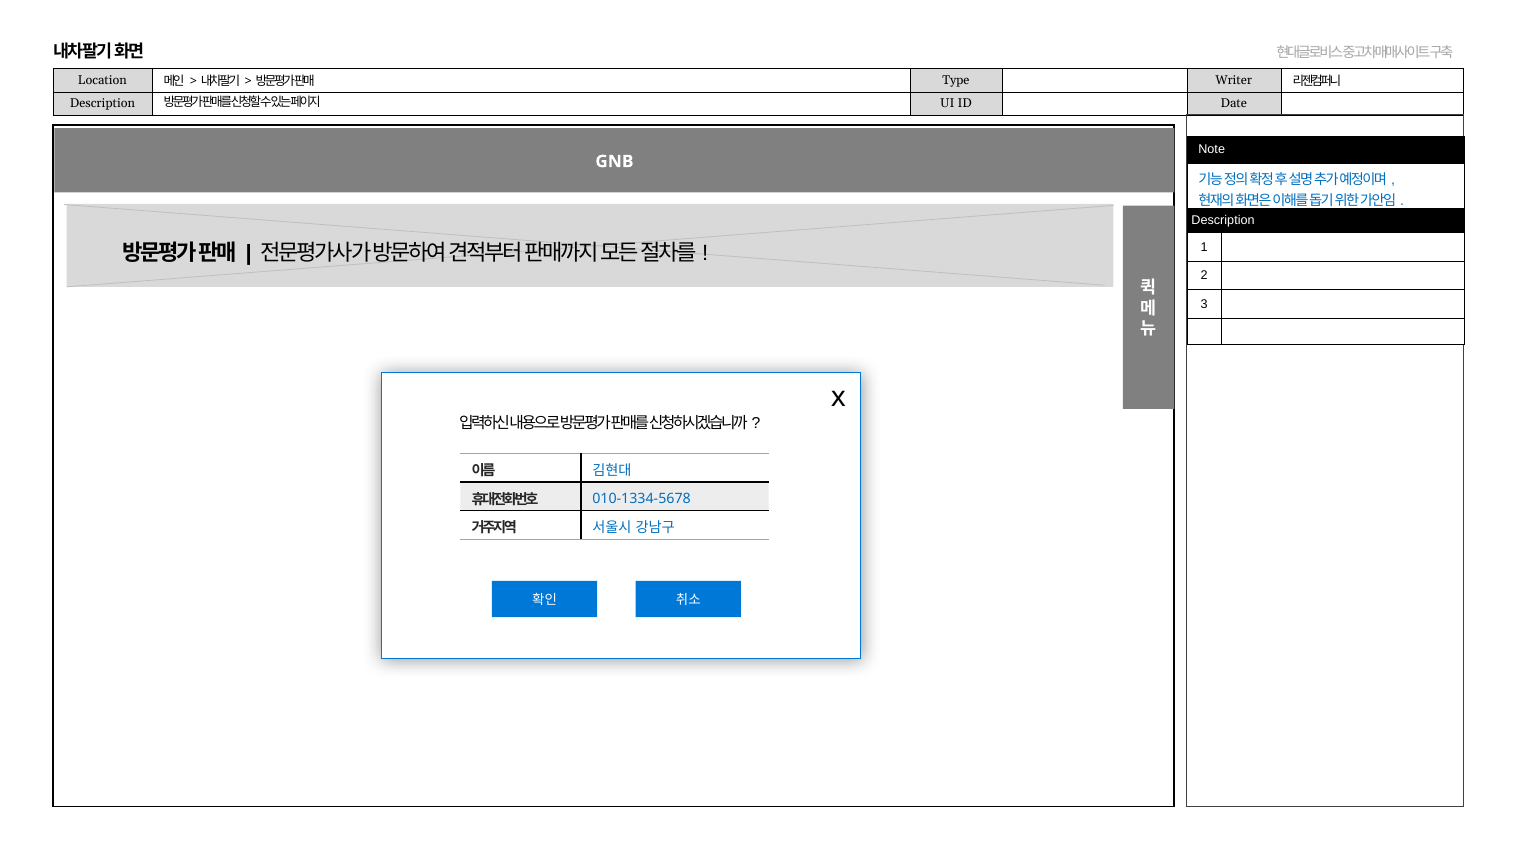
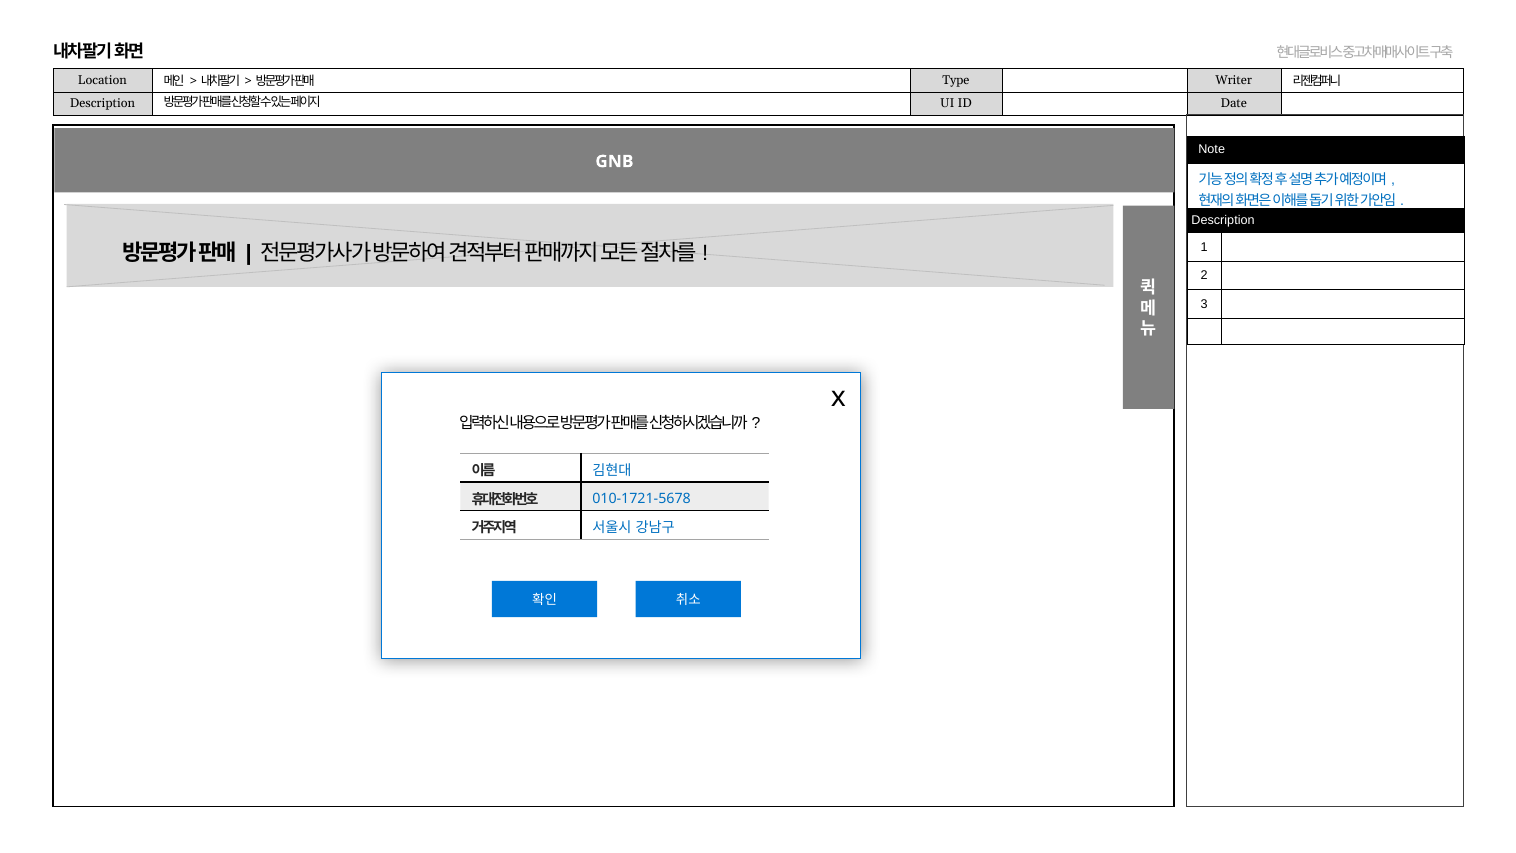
010-1334-5678: 010-1334-5678 -> 010-1721-5678 (642, 498)
